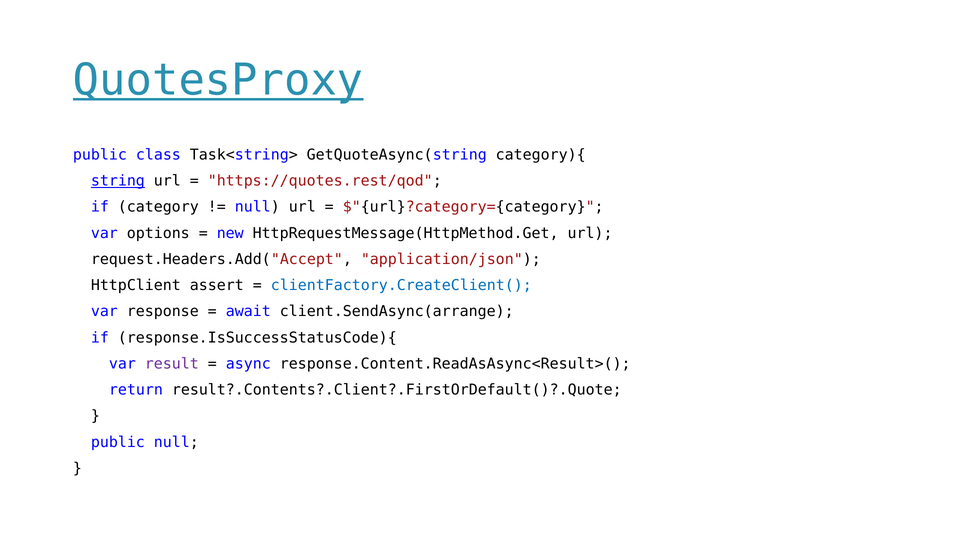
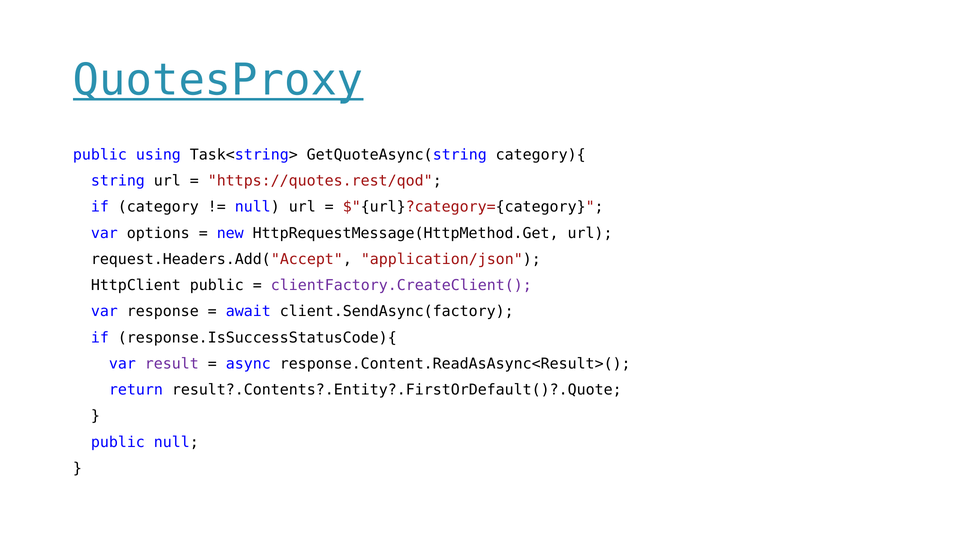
class: class -> using (158, 155)
string underline: present -> none (118, 181)
HttpClient assert: assert -> public (217, 286)
clientFactory.CreateClient( colour: blue -> purple (401, 286)
client.SendAsync(arrange: client.SendAsync(arrange -> client.SendAsync(factory (397, 312)
result?.Contents?.Client?.FirstOrDefault()?.Quote: result?.Contents?.Client?.FirstOrDefault()?.Quote -> result?.Contents?.Entity?.FirstOrDefault()?.Quote (397, 390)
